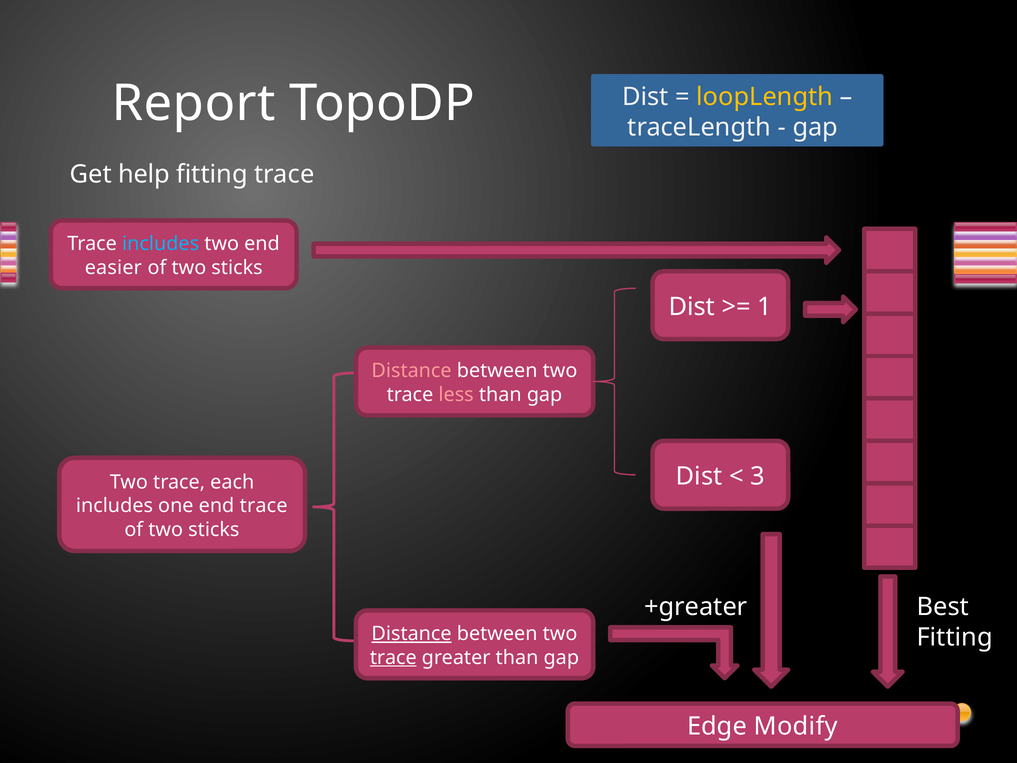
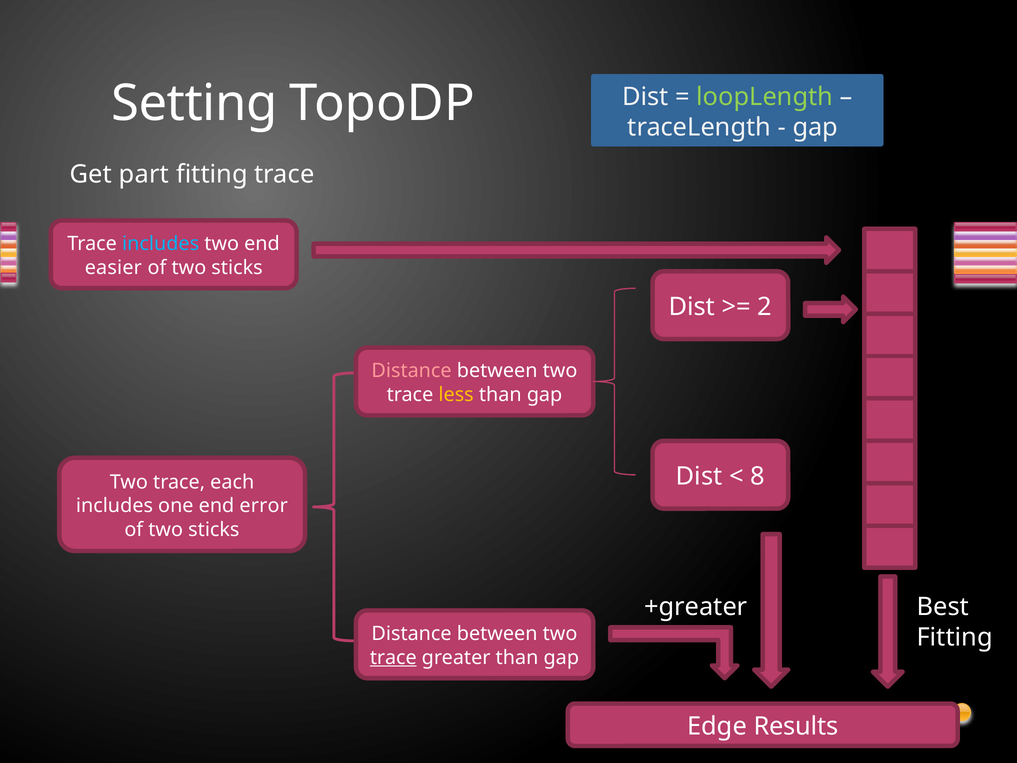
Report: Report -> Setting (194, 104)
loopLength colour: yellow -> light green (765, 97)
help: help -> part (144, 175)
1: 1 -> 2 (765, 307)
less colour: pink -> yellow (456, 395)
3: 3 -> 8 (757, 476)
end trace: trace -> error (264, 506)
Distance underline: present -> none (412, 634)
Modify: Modify -> Results (796, 726)
